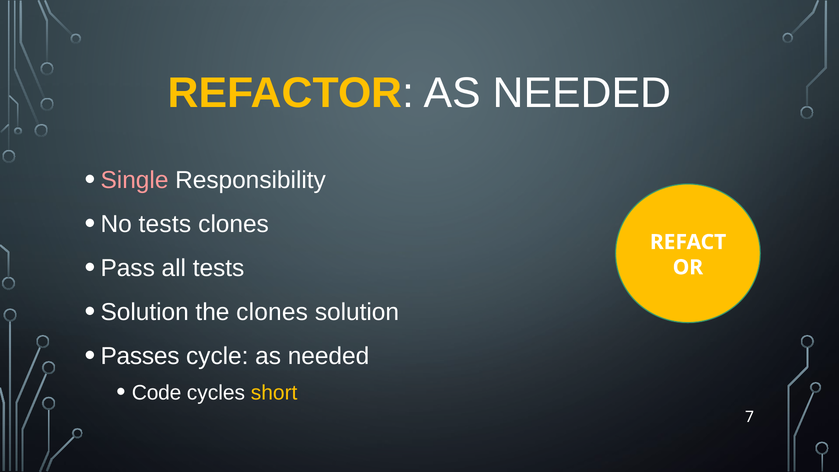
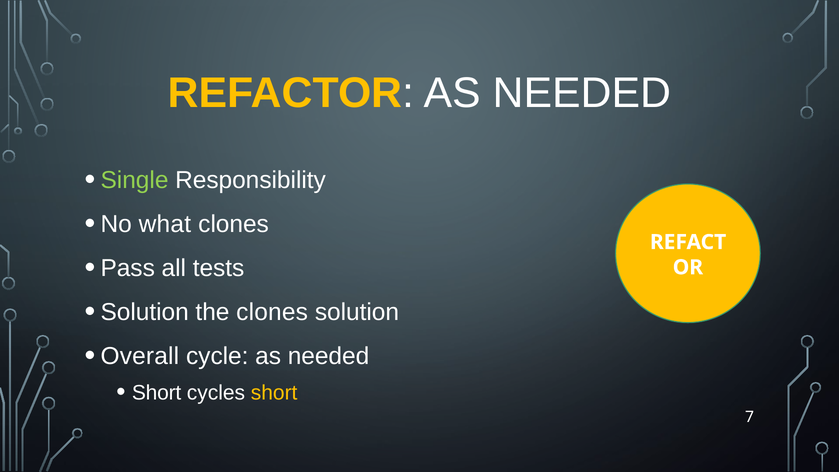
Single colour: pink -> light green (135, 180)
No tests: tests -> what (165, 224)
Passes: Passes -> Overall (140, 356)
Code: Code -> Short (157, 393)
